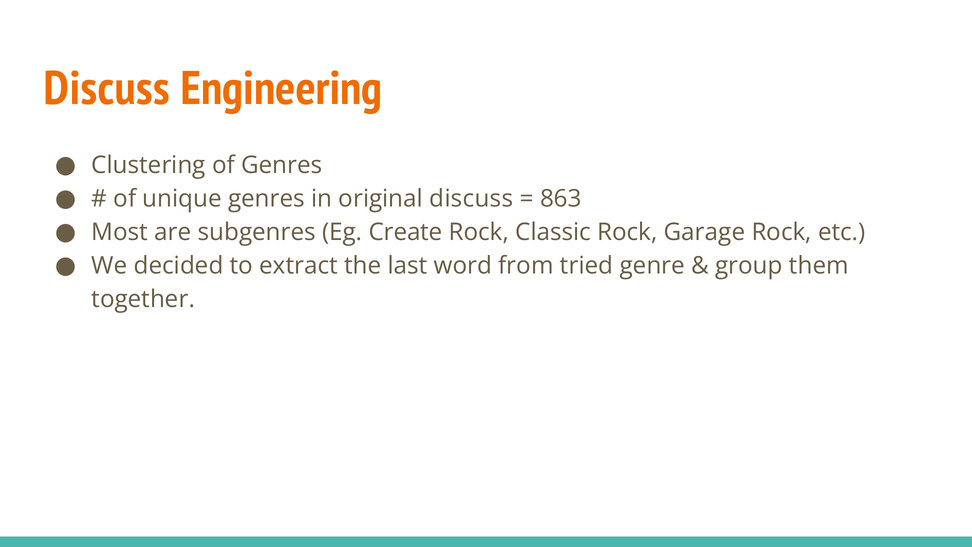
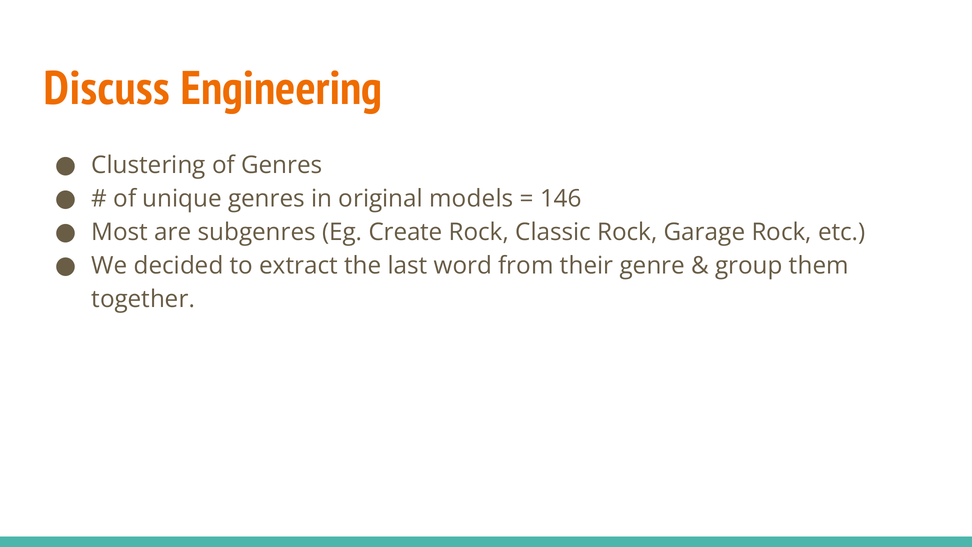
original discuss: discuss -> models (471, 199)
863: 863 -> 146 (561, 199)
tried: tried -> their (587, 266)
